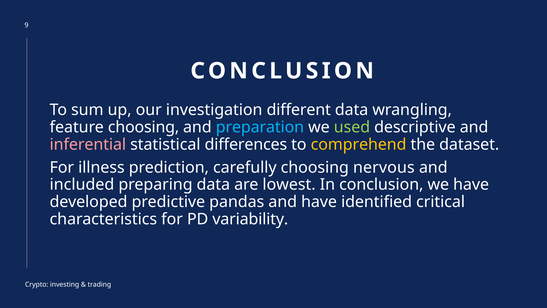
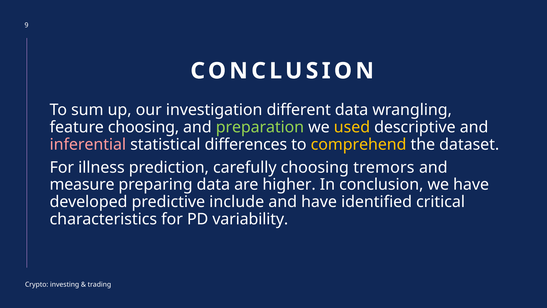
preparation colour: light blue -> light green (260, 127)
used colour: light green -> yellow (352, 127)
nervous: nervous -> tremors (384, 167)
included: included -> measure (82, 184)
lowest: lowest -> higher (289, 184)
pandas: pandas -> include (237, 202)
